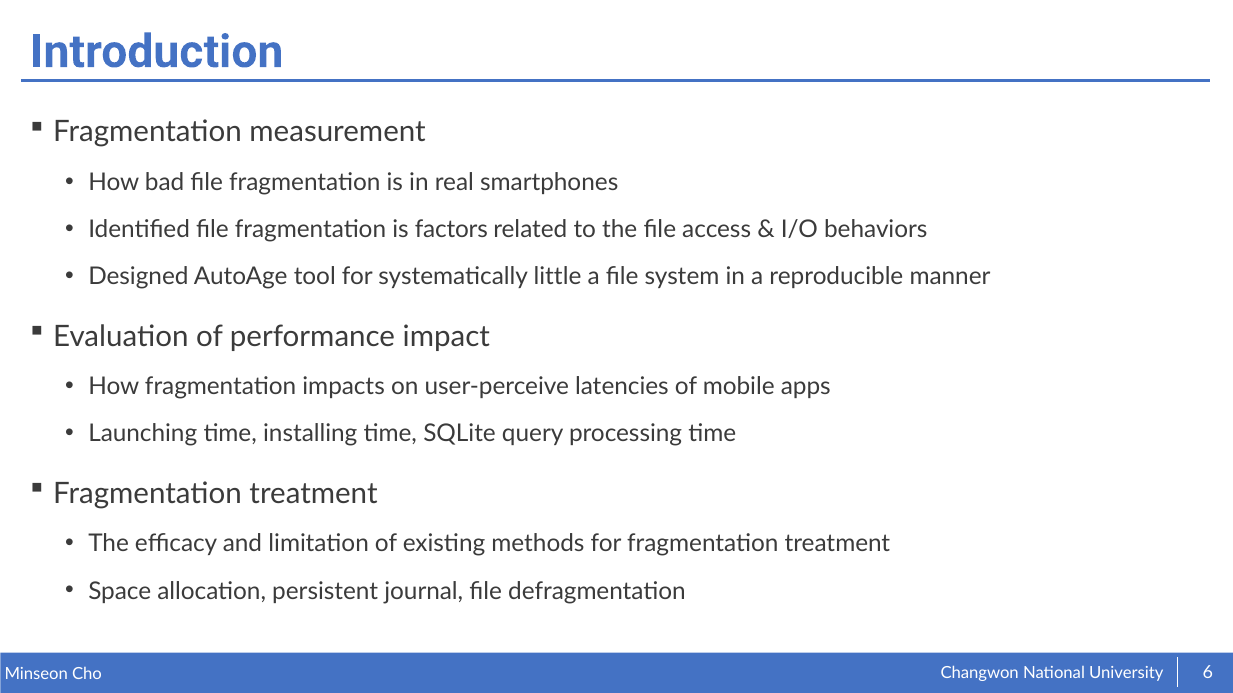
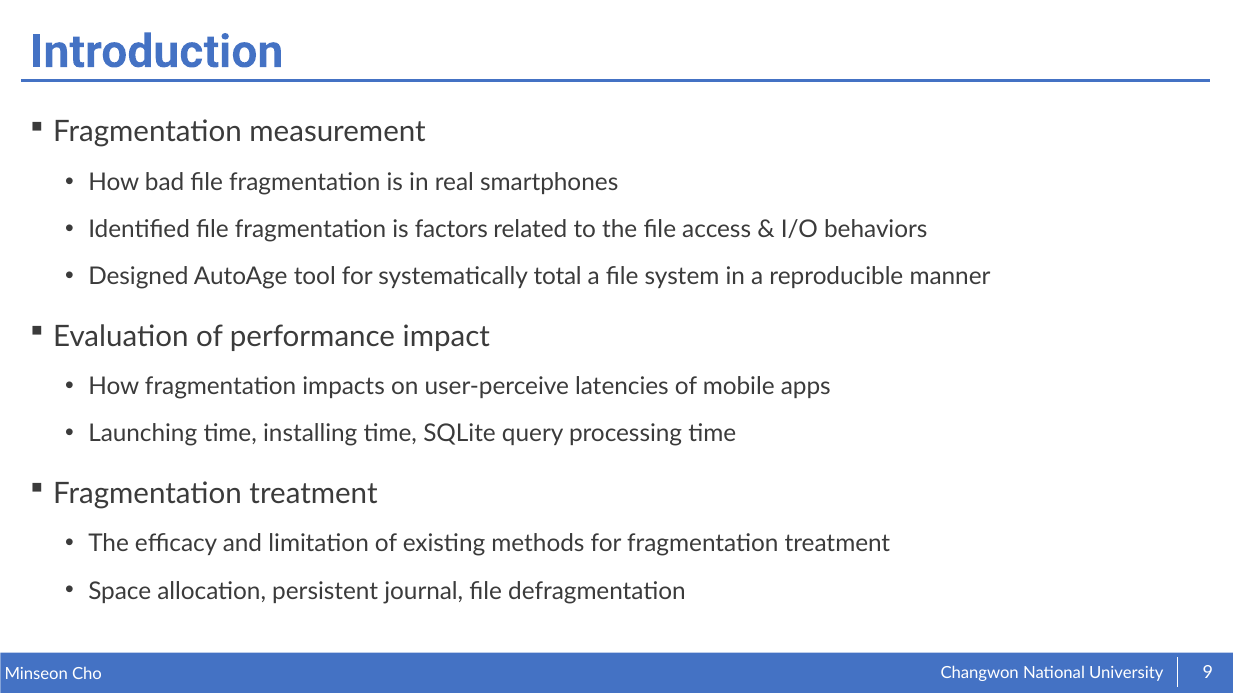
little: little -> total (558, 277)
6: 6 -> 9 (1208, 674)
